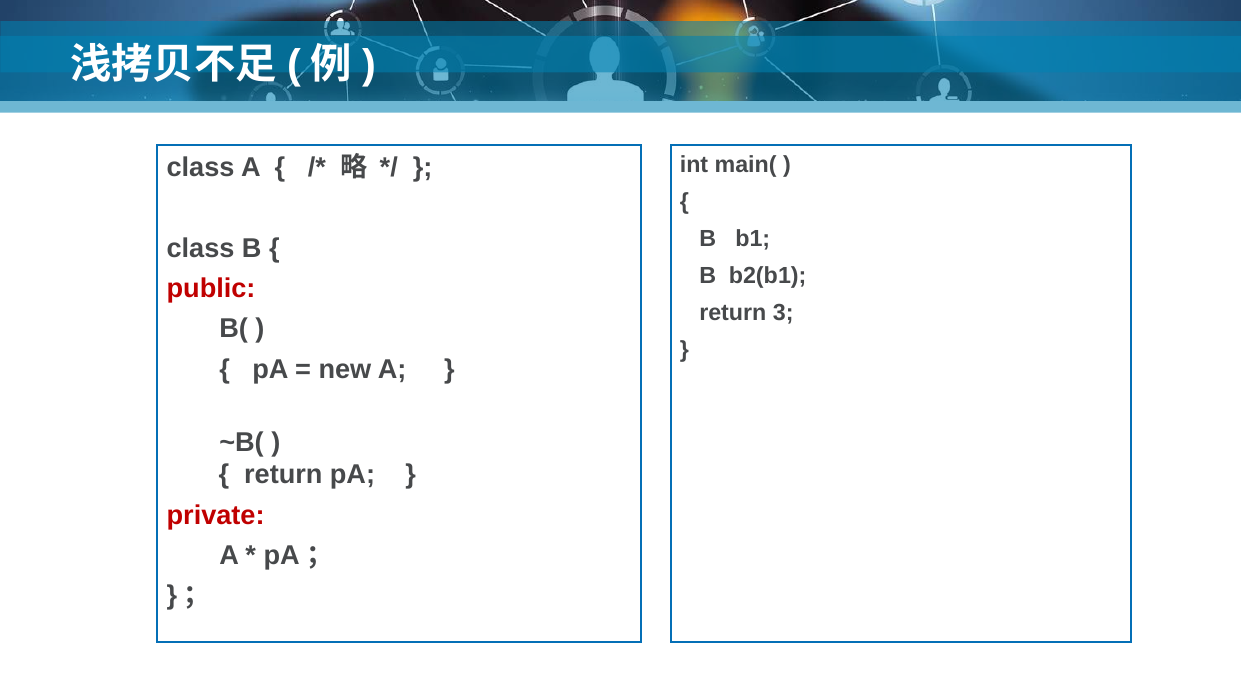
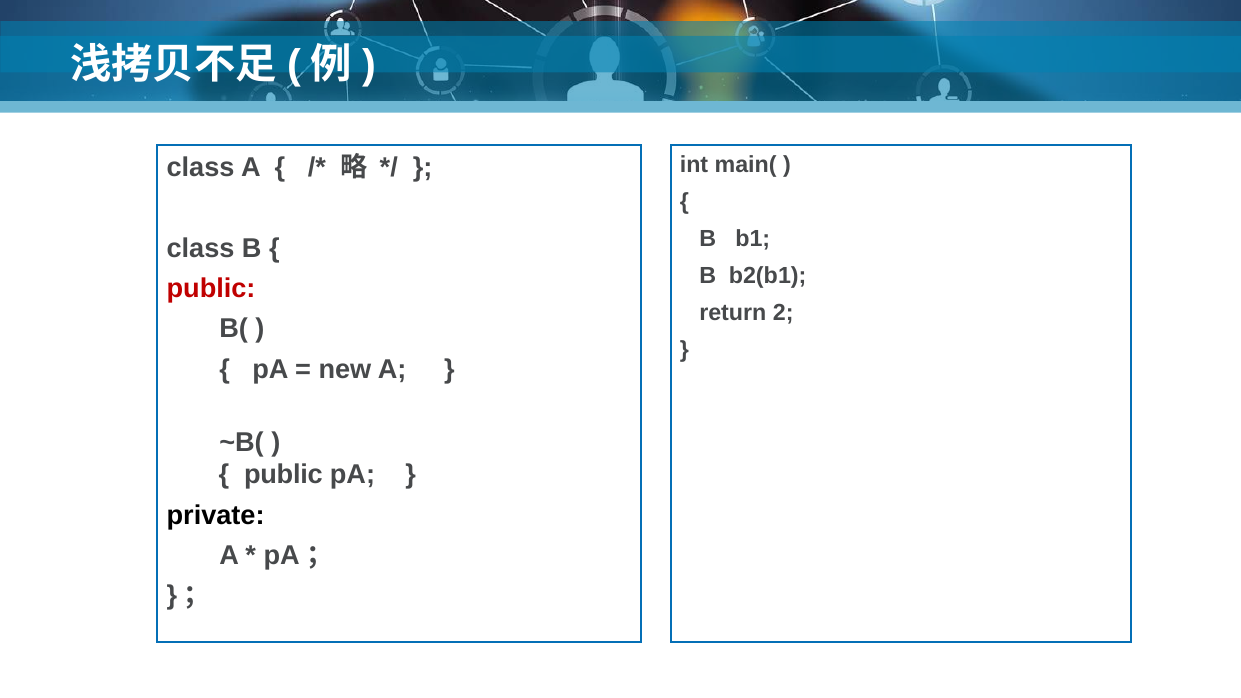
3: 3 -> 2 (783, 313)
return: return -> public (283, 475)
private colour: red -> black (216, 515)
